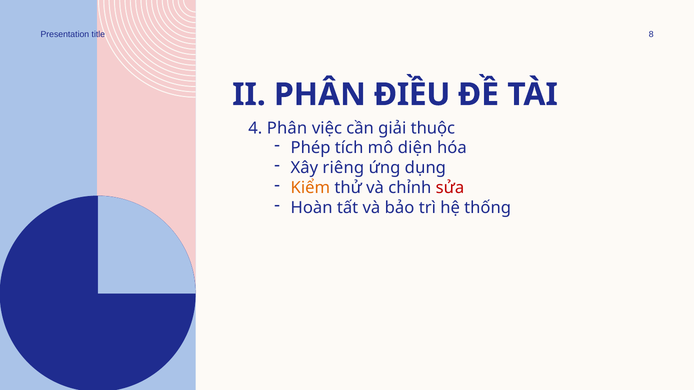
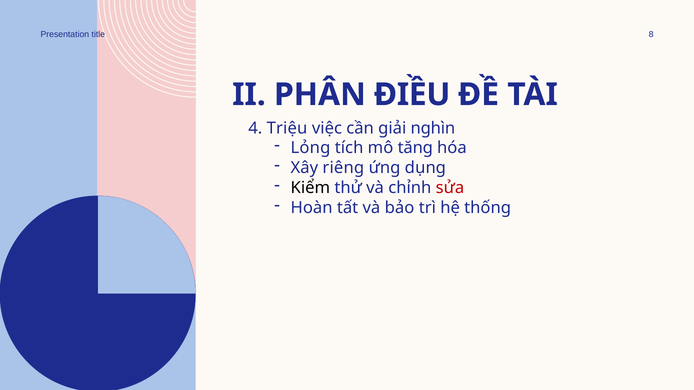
4 Phân: Phân -> Triệu (287, 128)
thuộc: thuộc -> nghìn (433, 128)
Phép: Phép -> Lỏng (310, 148)
diện: diện -> tăng (415, 148)
Kiểm colour: orange -> black (310, 188)
